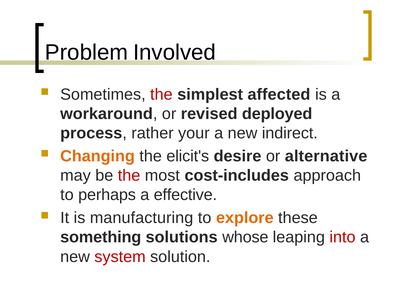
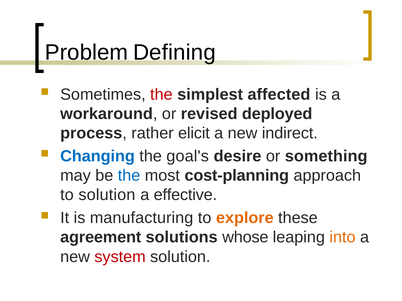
Involved: Involved -> Defining (174, 53)
your: your -> elicit (194, 133)
Changing colour: orange -> blue (98, 156)
elicit's: elicit's -> goal's (188, 156)
alternative: alternative -> something (326, 156)
the colour: red -> blue (129, 176)
cost-includes: cost-includes -> cost-planning (237, 176)
to perhaps: perhaps -> solution (107, 195)
something: something -> agreement (101, 238)
into colour: red -> orange (342, 238)
